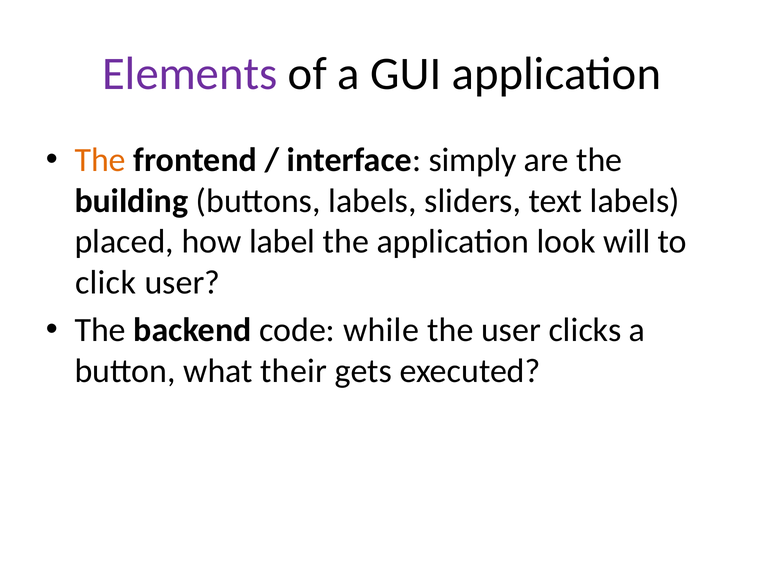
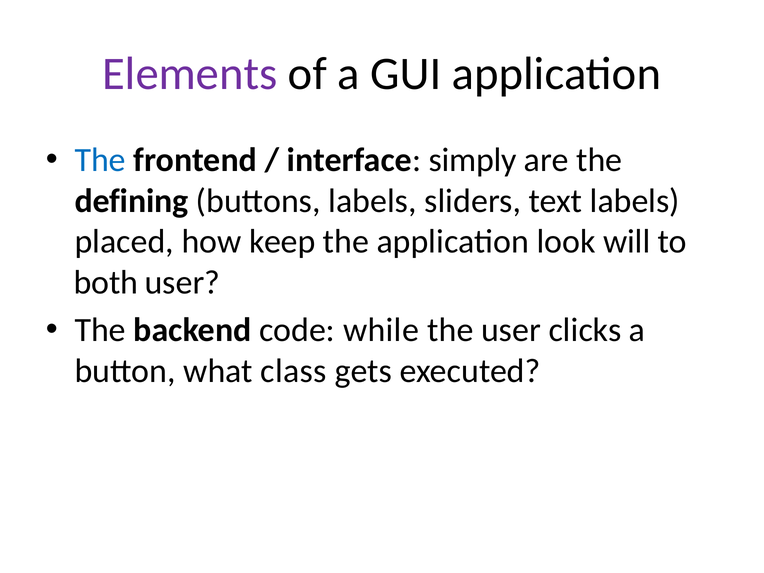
The colour: orange -> blue (100, 160)
building: building -> defining (131, 201)
label: label -> keep (282, 242)
click: click -> both (106, 283)
their: their -> class (294, 371)
